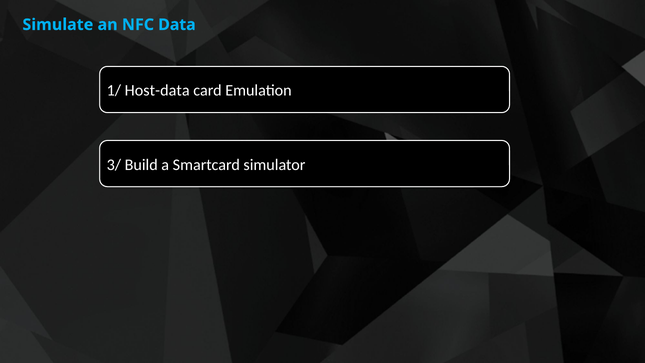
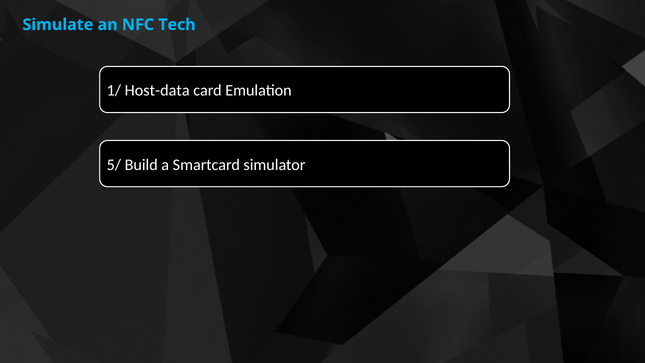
Data: Data -> Tech (177, 25)
3/: 3/ -> 5/ (114, 165)
